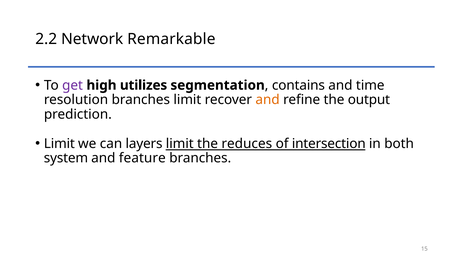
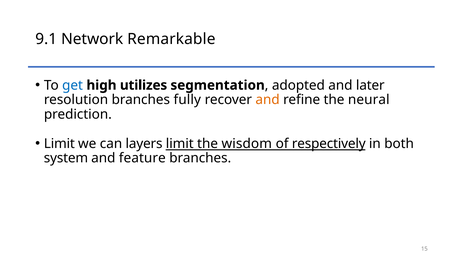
2.2: 2.2 -> 9.1 (46, 39)
get colour: purple -> blue (73, 85)
contains: contains -> adopted (298, 85)
time: time -> later (370, 85)
branches limit: limit -> fully (187, 100)
output: output -> neural (369, 100)
reduces: reduces -> wisdom (247, 143)
intersection: intersection -> respectively (329, 143)
